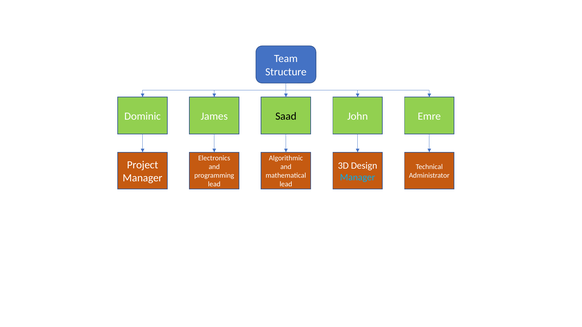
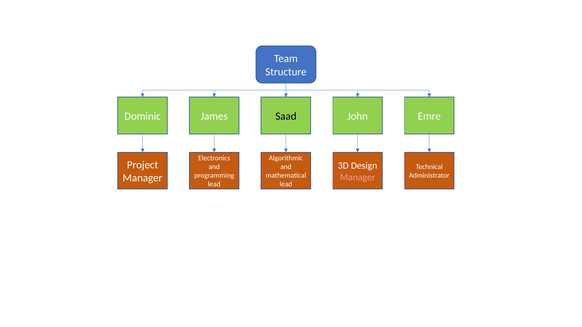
Manager colour: light blue -> pink (358, 177)
